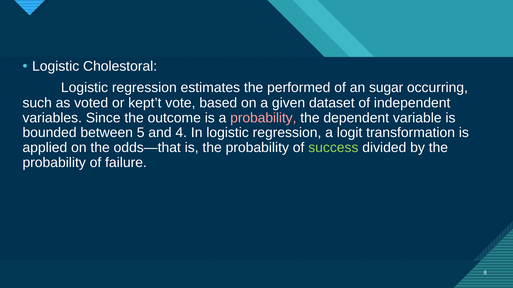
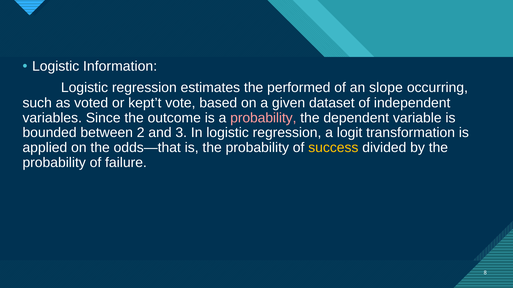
Cholestoral: Cholestoral -> Information (120, 66)
sugar: sugar -> slope (386, 88)
5: 5 -> 2 (141, 133)
4: 4 -> 3 (181, 133)
success colour: light green -> yellow (333, 148)
